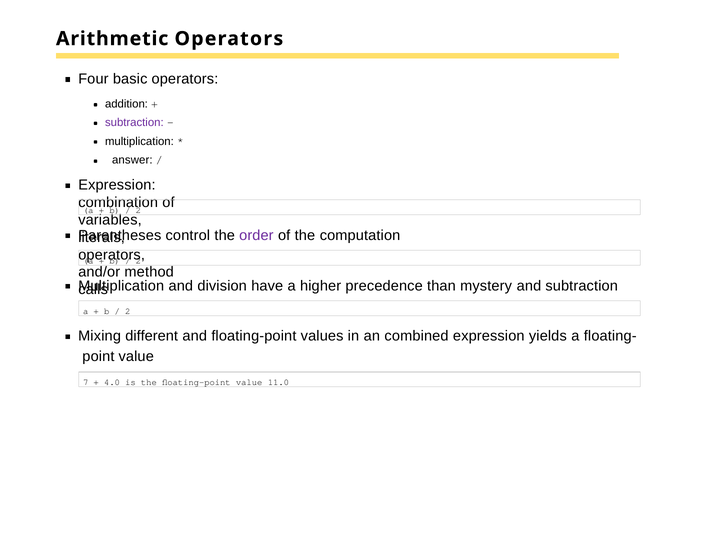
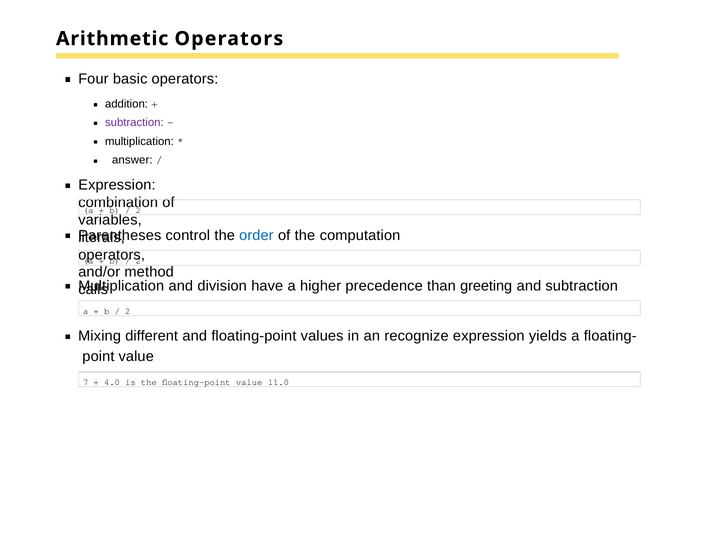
order colour: purple -> blue (256, 235)
mystery: mystery -> greeting (486, 286)
combined: combined -> recognize (417, 336)
